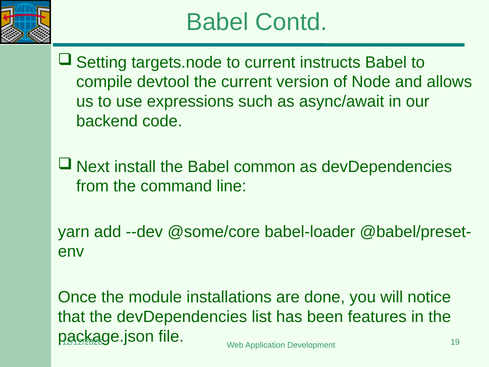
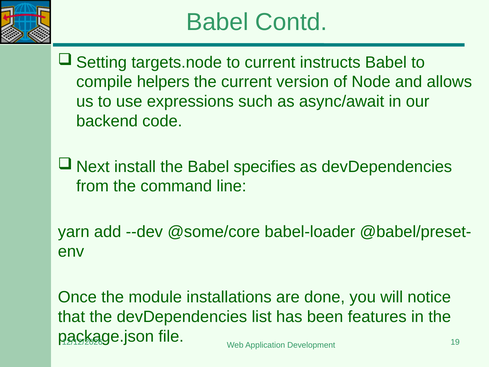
devtool: devtool -> helpers (163, 82)
common: common -> specifies (265, 167)
